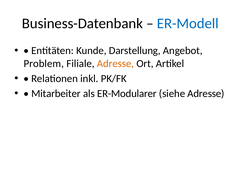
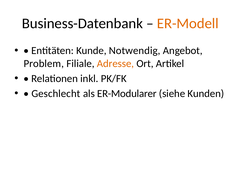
ER-Modell colour: blue -> orange (188, 23)
Darstellung: Darstellung -> Notwendig (135, 51)
Mitarbeiter: Mitarbeiter -> Geschlecht (56, 93)
siehe Adresse: Adresse -> Kunden (206, 93)
